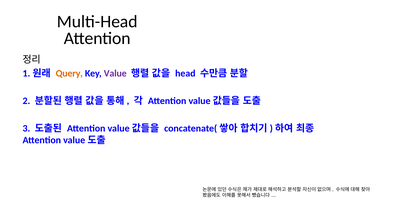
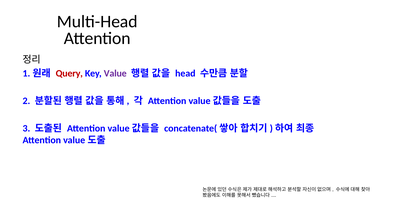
Query colour: orange -> red (69, 73)
